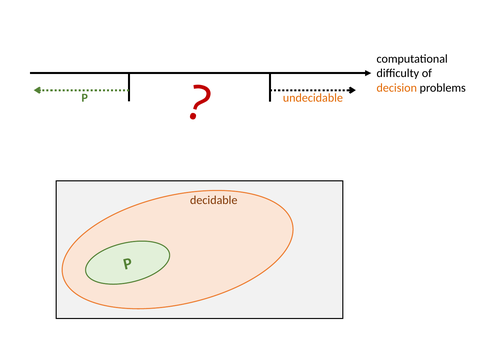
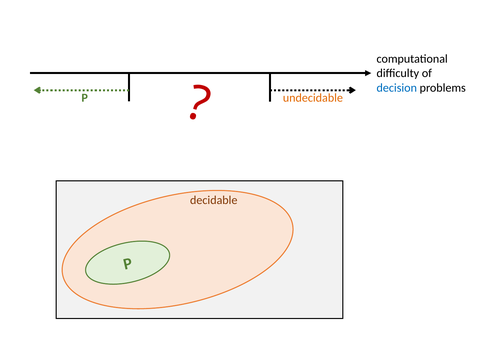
decision colour: orange -> blue (397, 88)
